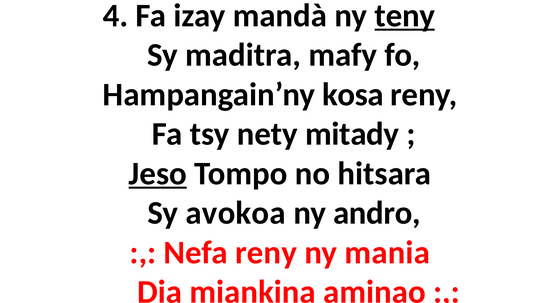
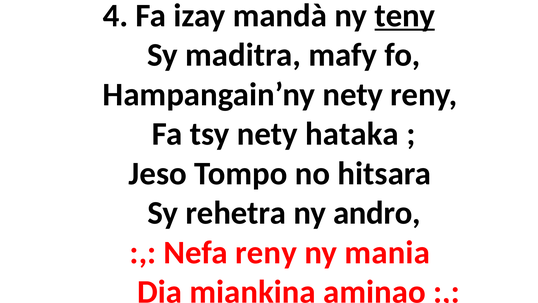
Hampangain’ny kosa: kosa -> nety (353, 94)
mitady: mitady -> hataka (352, 134)
Jeso underline: present -> none (158, 173)
avokoa: avokoa -> rehetra (236, 213)
